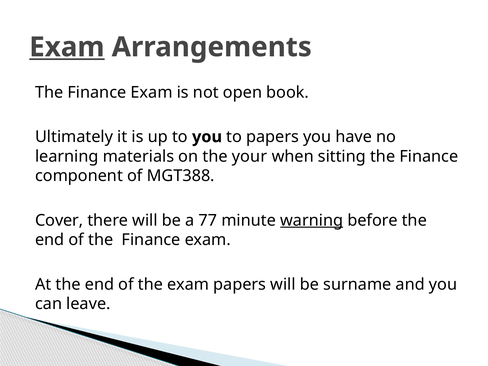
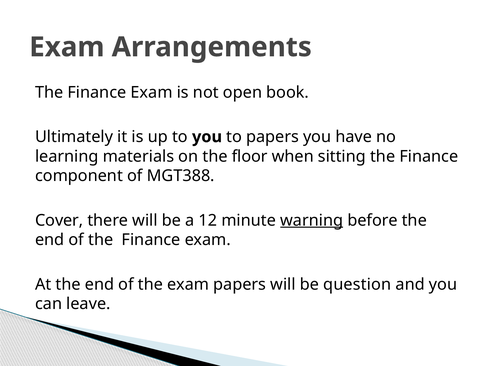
Exam underline: present -> none (67, 47)
your: your -> floor (250, 156)
77: 77 -> 12 (208, 220)
surname: surname -> question (357, 284)
